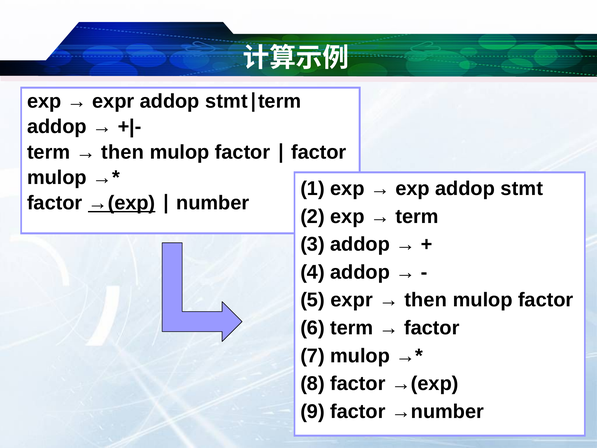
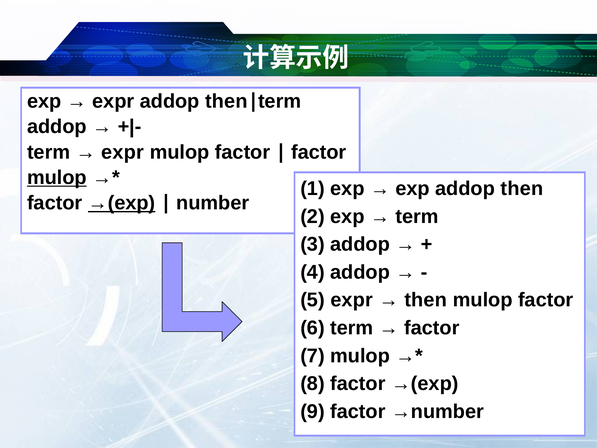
expr addop stmt: stmt -> then (226, 101)
then: then -> expr (123, 152)
mulop underline: none -> present (57, 178)
exp addop stmt: stmt -> then (522, 188)
